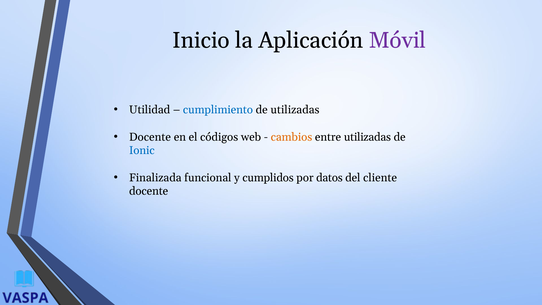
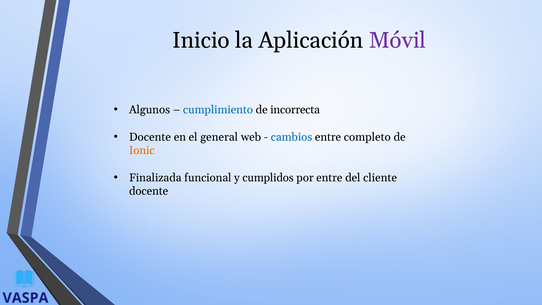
Utilidad: Utilidad -> Algunos (150, 110)
de utilizadas: utilizadas -> incorrecta (295, 110)
códigos: códigos -> general (219, 137)
cambios colour: orange -> blue (292, 137)
entre utilizadas: utilizadas -> completo (367, 137)
Ionic colour: blue -> orange (142, 150)
por datos: datos -> entre (329, 178)
